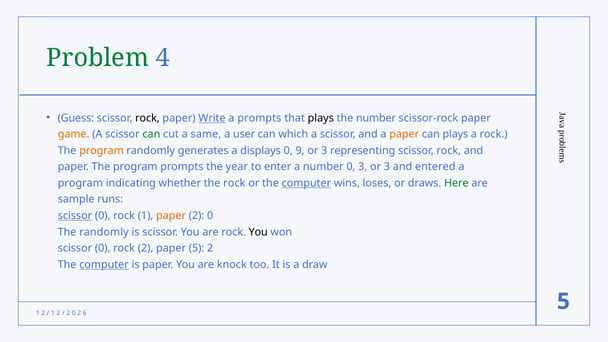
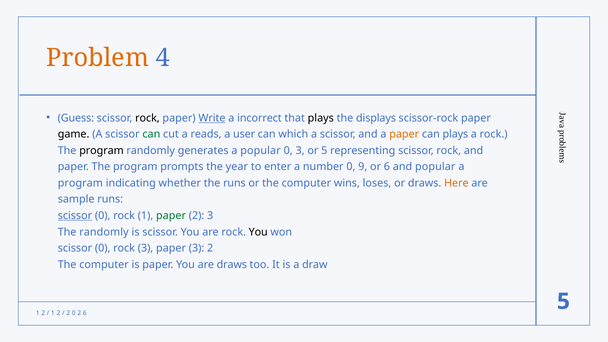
Problem colour: green -> orange (98, 58)
a prompts: prompts -> incorrect (259, 118)
the number: number -> displays (376, 118)
game colour: orange -> black (74, 134)
same: same -> reads (206, 134)
program colour: orange -> black (101, 151)
a displays: displays -> popular (261, 151)
0 9: 9 -> 3 (300, 151)
3: 3 -> 5 (324, 151)
0 3: 3 -> 9 (363, 167)
3: 3 -> 6 (387, 167)
and entered: entered -> popular (435, 167)
the rock: rock -> runs (234, 183)
computer underline: present -> none (306, 183)
Here colour: green -> orange (456, 183)
paper colour: orange -> green (171, 216)
0: 0 -> 3 (210, 216)
rock 2: 2 -> 3 (146, 248)
paper 5: 5 -> 3 (197, 248)
computer underline: present -> none (104, 265)
are knock: knock -> draws (232, 265)
